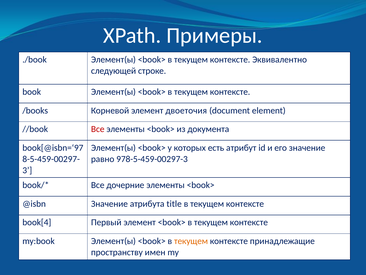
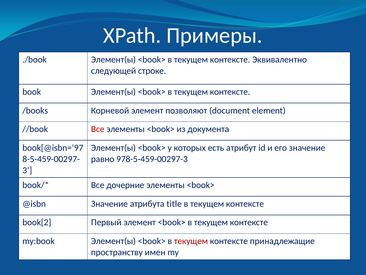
двоеточия: двоеточия -> позволяют (186, 110)
book[4: book[4 -> book[2 (37, 222)
текущем colour: orange -> red (191, 241)
